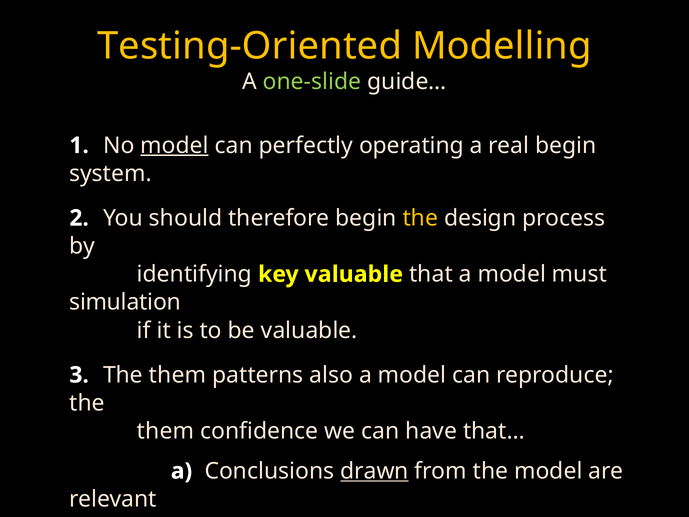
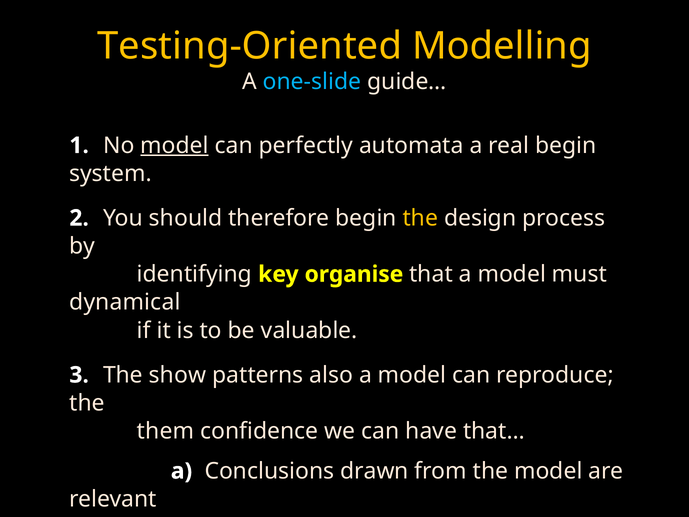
one-slide colour: light green -> light blue (312, 82)
perfectly operating: operating -> automata (411, 145)
key valuable: valuable -> organise (354, 274)
simulation: simulation -> dynamical (125, 302)
3 The them: them -> show (178, 375)
drawn underline: present -> none (374, 471)
